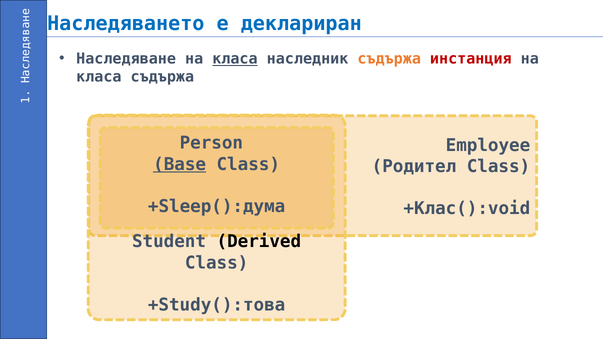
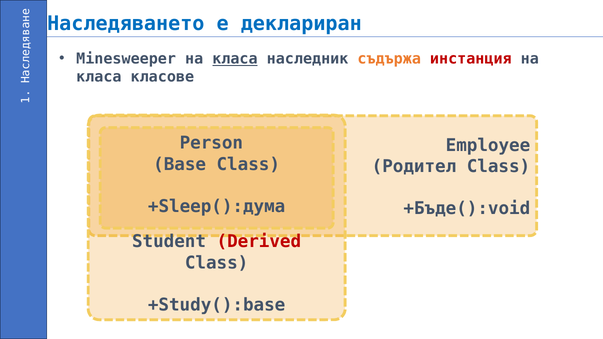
Наследяване: Наследяване -> Minesweeper (126, 59)
класа съдържа: съдържа -> класове (162, 77)
Base underline: present -> none (180, 164)
+Клас():void: +Клас():void -> +Бъде():void (467, 209)
Derived colour: black -> red (259, 242)
+Study():това: +Study():това -> +Study():base (217, 305)
